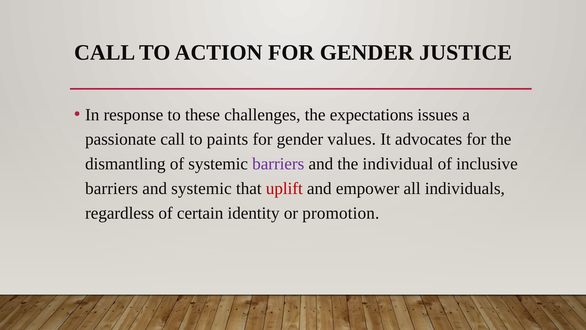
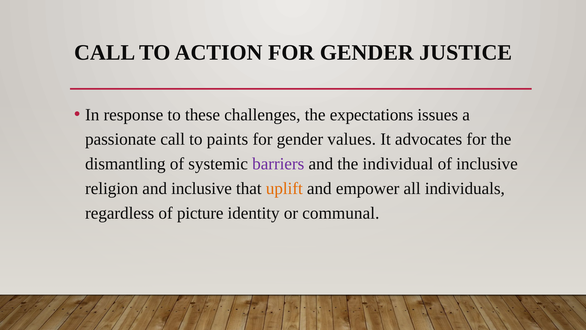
barriers: barriers -> religion (112, 188)
and systemic: systemic -> inclusive (202, 188)
uplift colour: red -> orange (284, 188)
certain: certain -> picture (200, 213)
promotion: promotion -> communal (341, 213)
